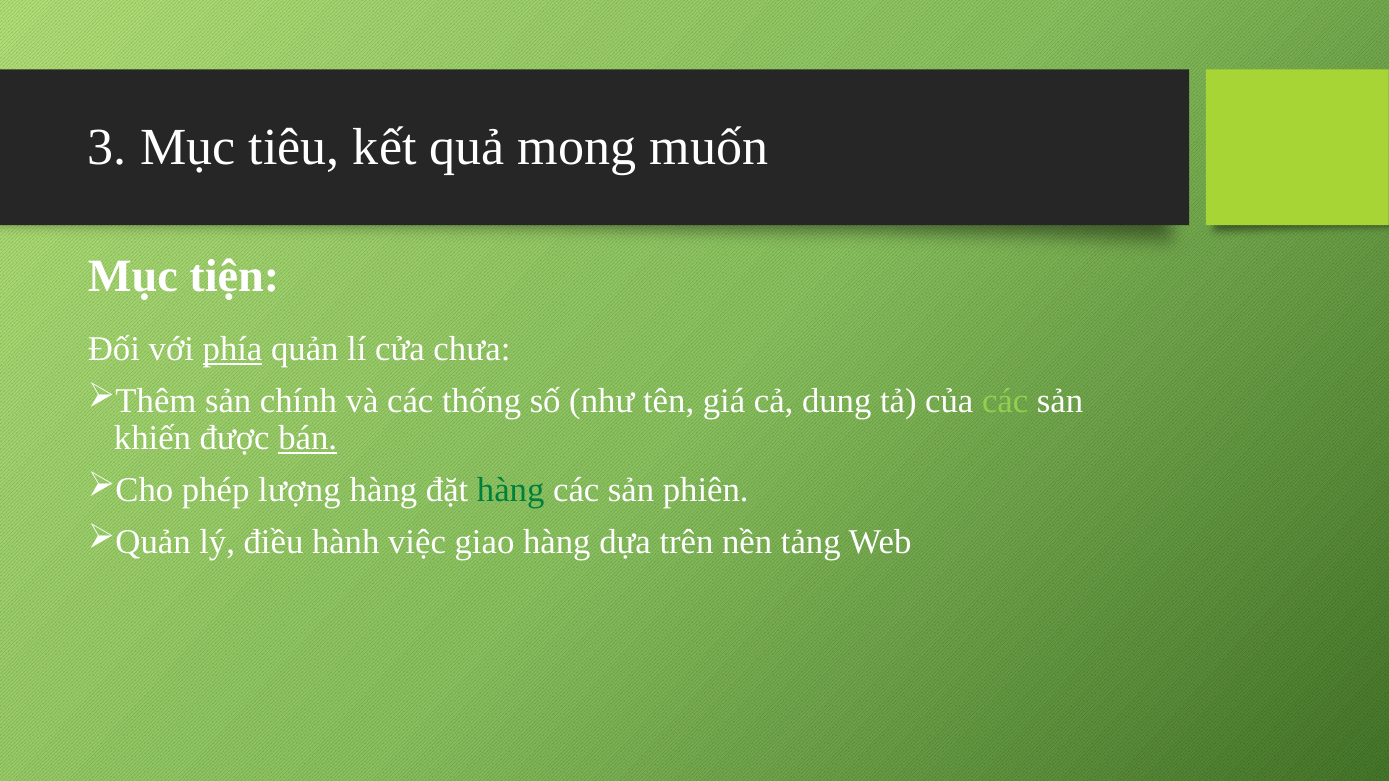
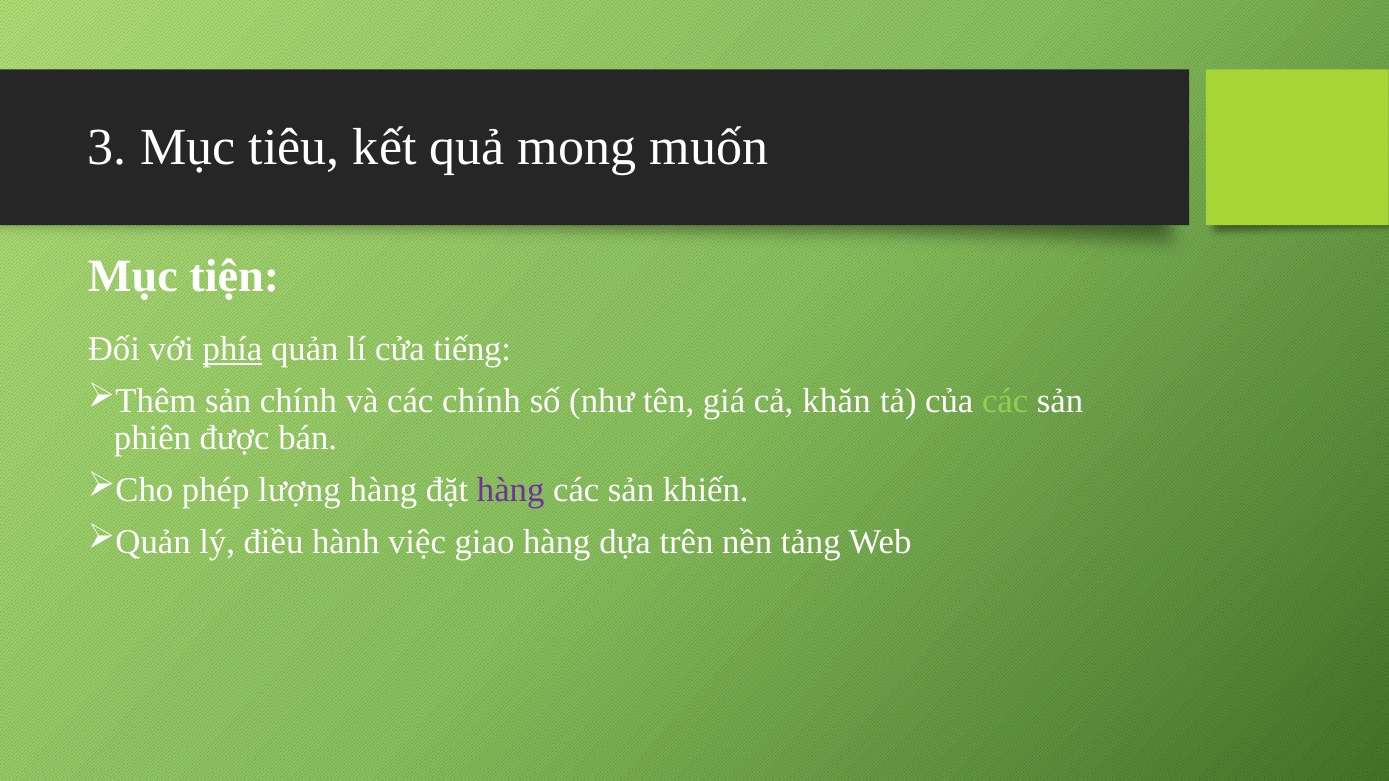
chưa: chưa -> tiếng (472, 349)
các thống: thống -> chính (481, 401)
dung: dung -> khăn (837, 401)
khiến: khiến -> phiên (152, 438)
bán underline: present -> none (308, 438)
hàng colour: green -> purple (511, 490)
phiên: phiên -> khiến (706, 490)
